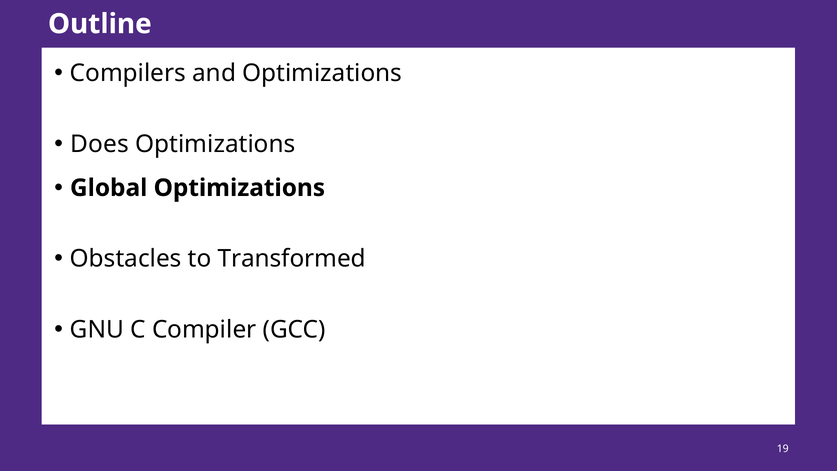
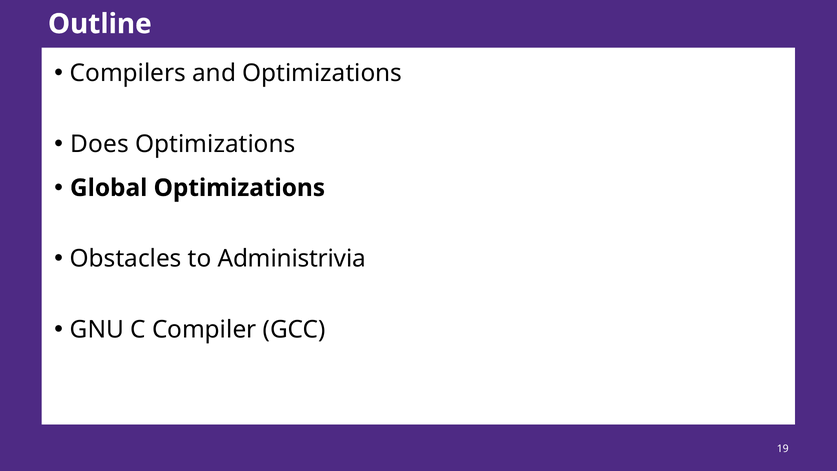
Transformed: Transformed -> Administrivia (292, 259)
